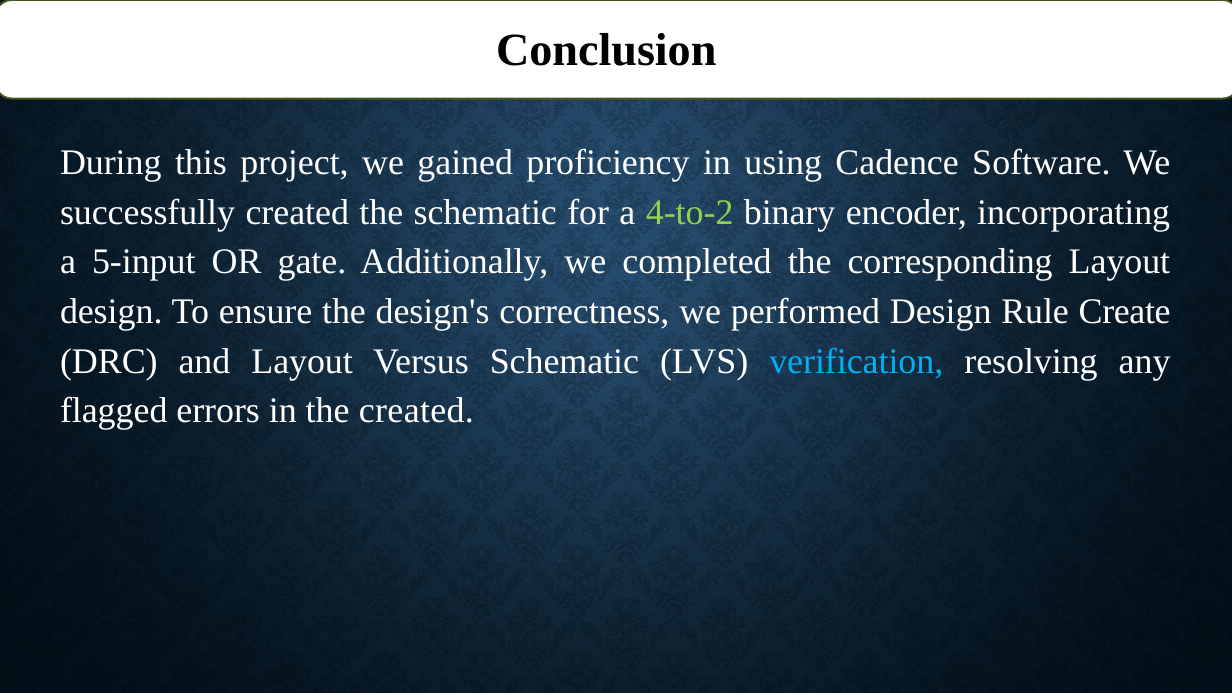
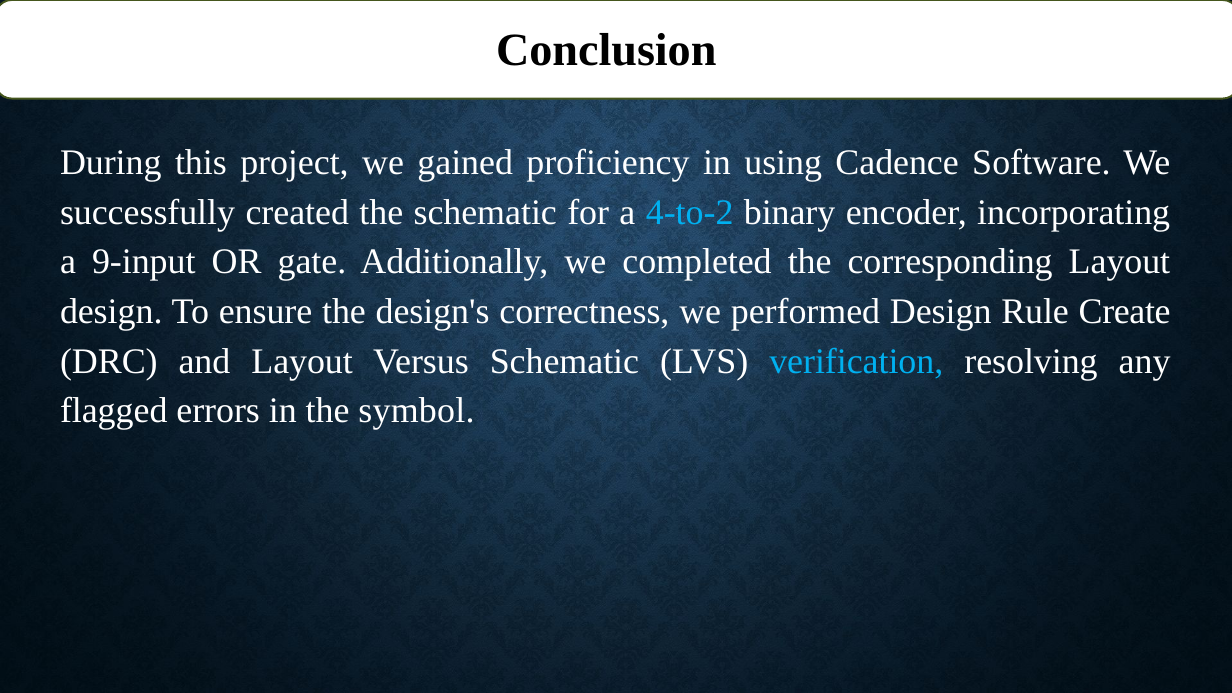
4-to-2 colour: light green -> light blue (690, 212)
5-input: 5-input -> 9-input (144, 262)
the created: created -> symbol (416, 411)
